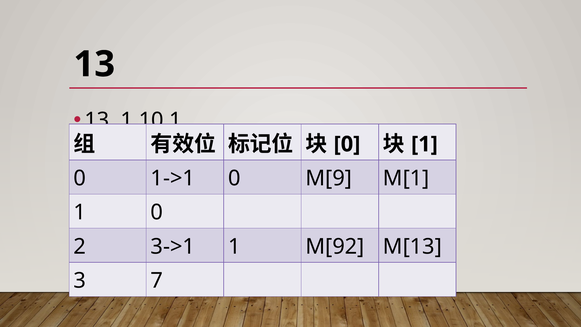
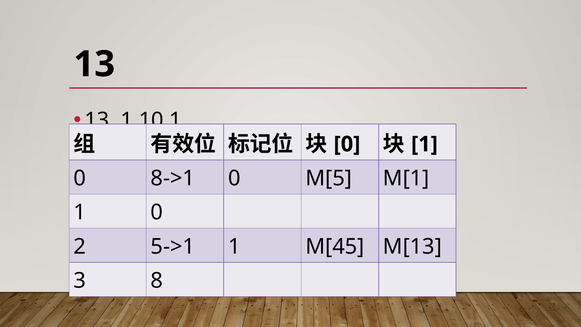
1->1: 1->1 -> 8->1 (173, 178)
M[9: M[9 -> M[5 (329, 178)
3->1: 3->1 -> 5->1 (173, 246)
M[92: M[92 -> M[45 (335, 246)
7: 7 -> 8 (157, 280)
